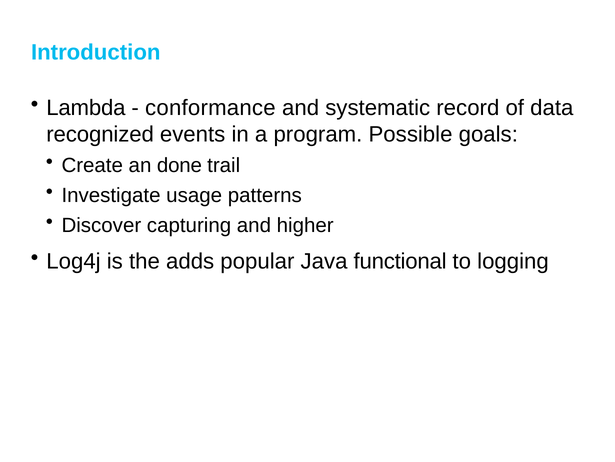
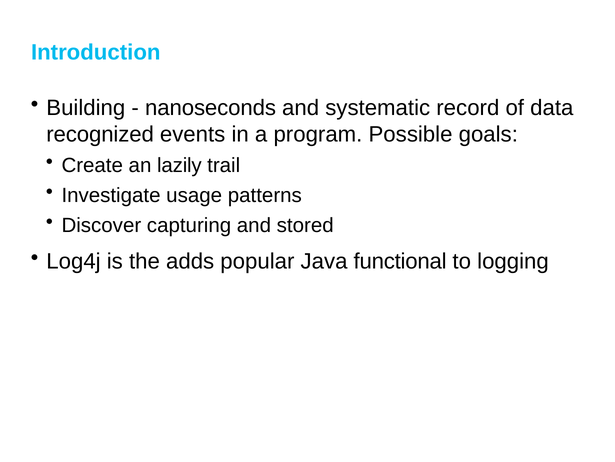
Lambda: Lambda -> Building (86, 108)
conformance: conformance -> nanoseconds (211, 108)
done: done -> lazily (179, 165)
higher: higher -> stored (305, 225)
